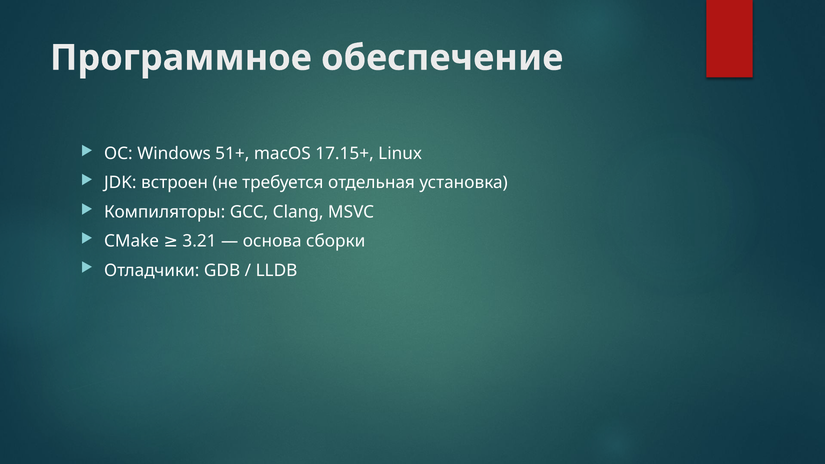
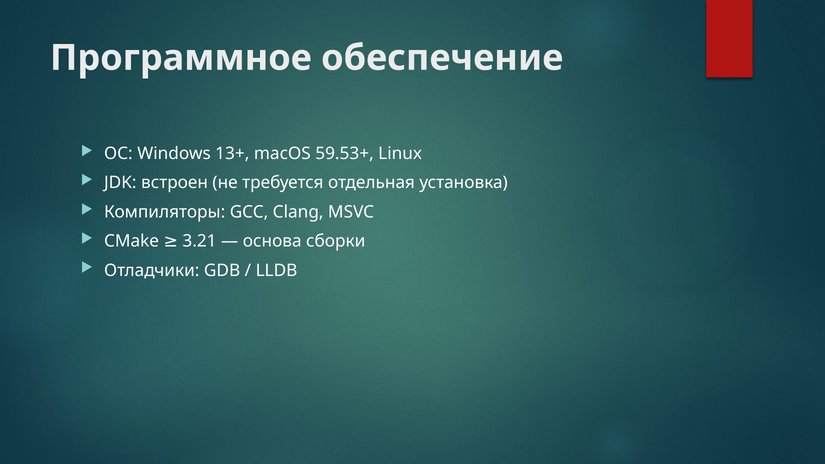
51+: 51+ -> 13+ (232, 154)
17.15+: 17.15+ -> 59.53+ (345, 154)
